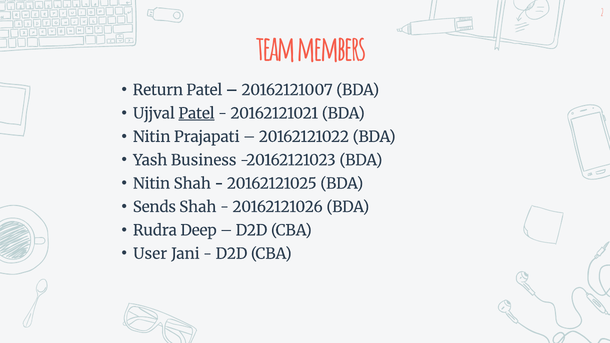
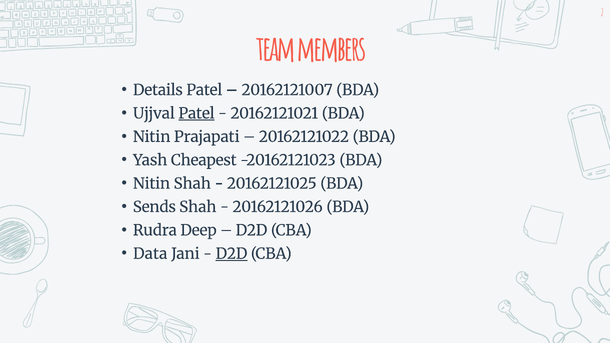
Return: Return -> Details (158, 90)
Business: Business -> Cheapest (204, 160)
User: User -> Data (150, 254)
D2D underline: none -> present (232, 254)
